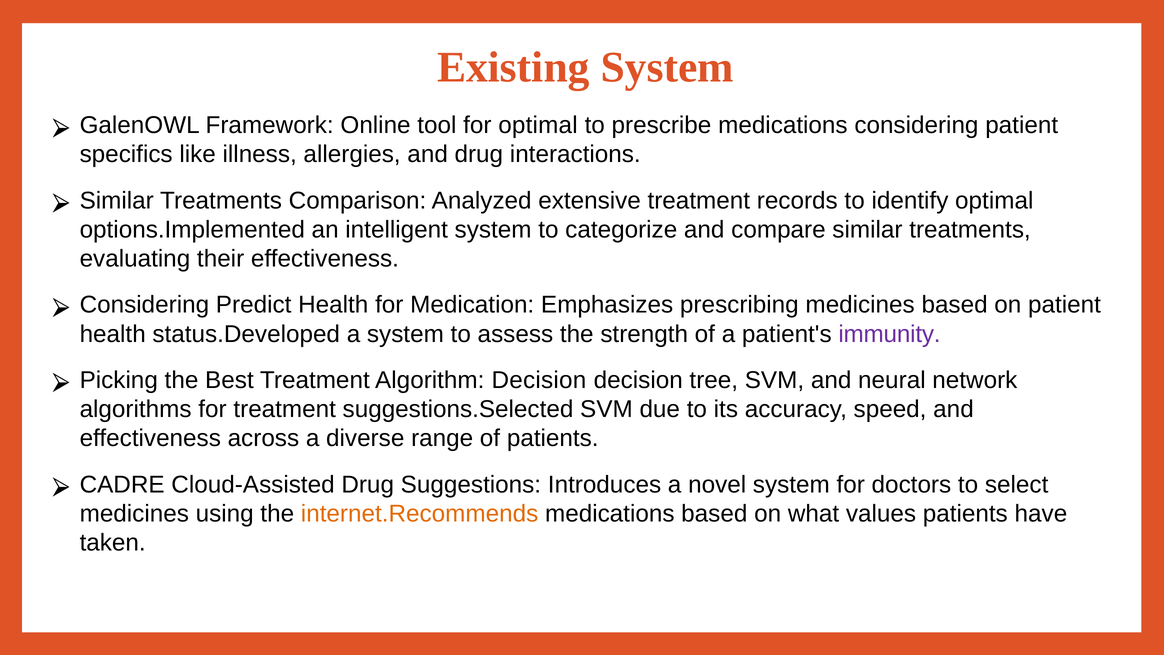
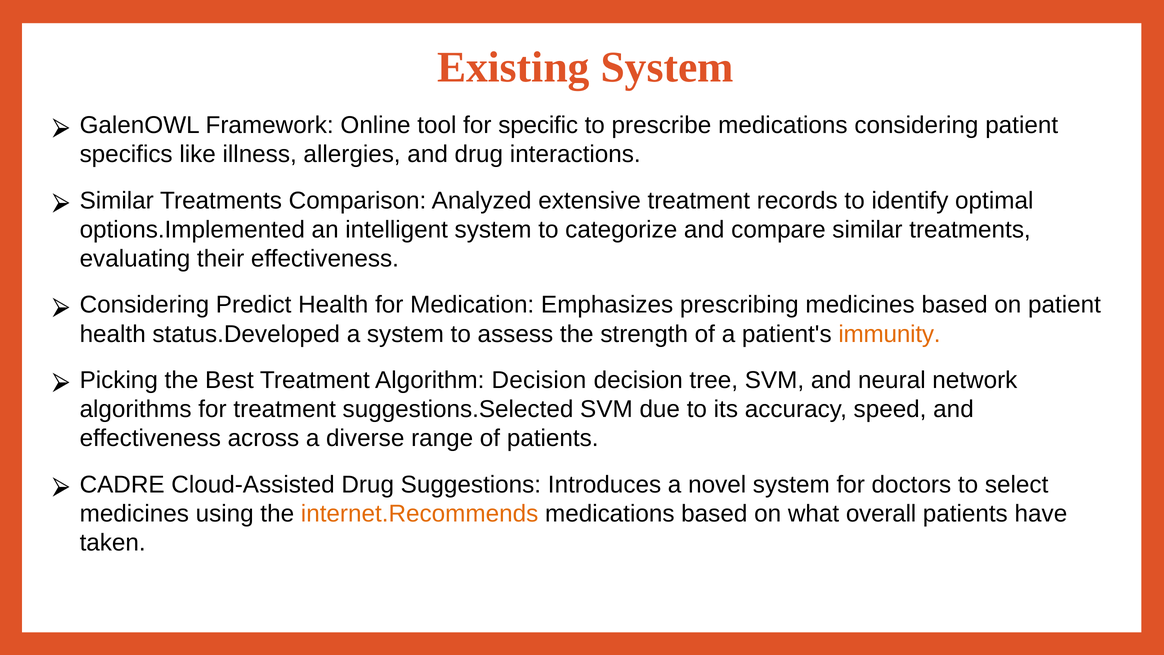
for optimal: optimal -> specific (538, 125)
immunity colour: purple -> orange (889, 334)
values: values -> overall (881, 513)
